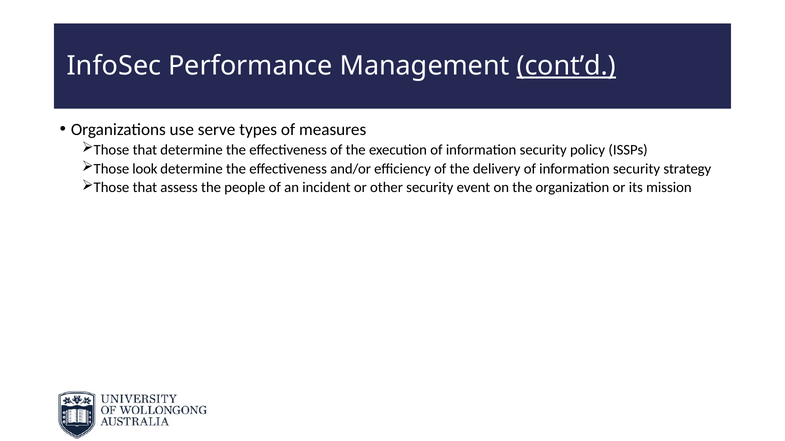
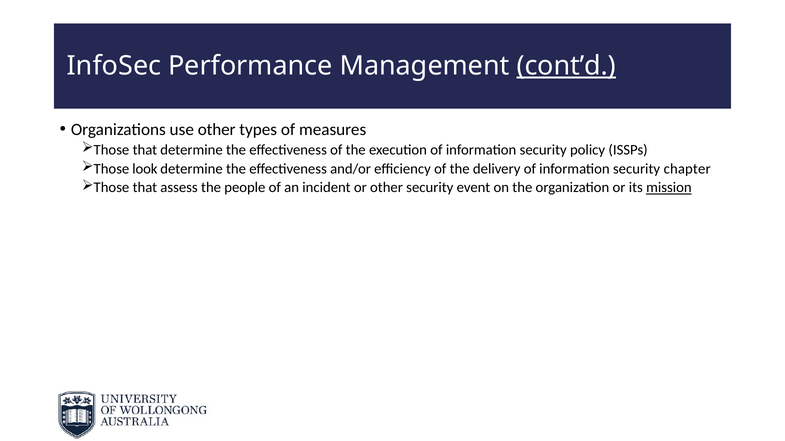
use serve: serve -> other (217, 130)
strategy: strategy -> chapter (687, 169)
mission underline: none -> present (669, 188)
